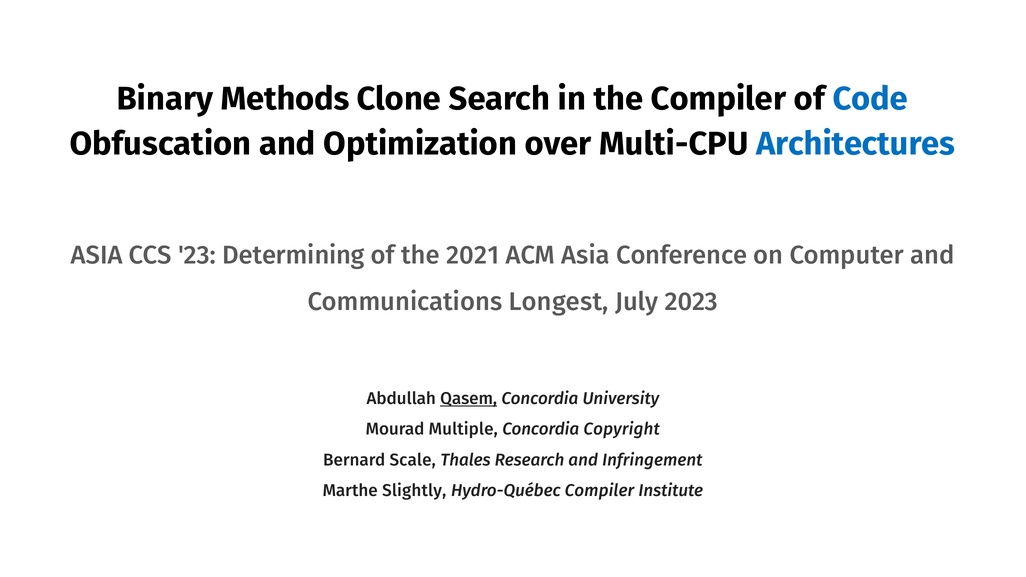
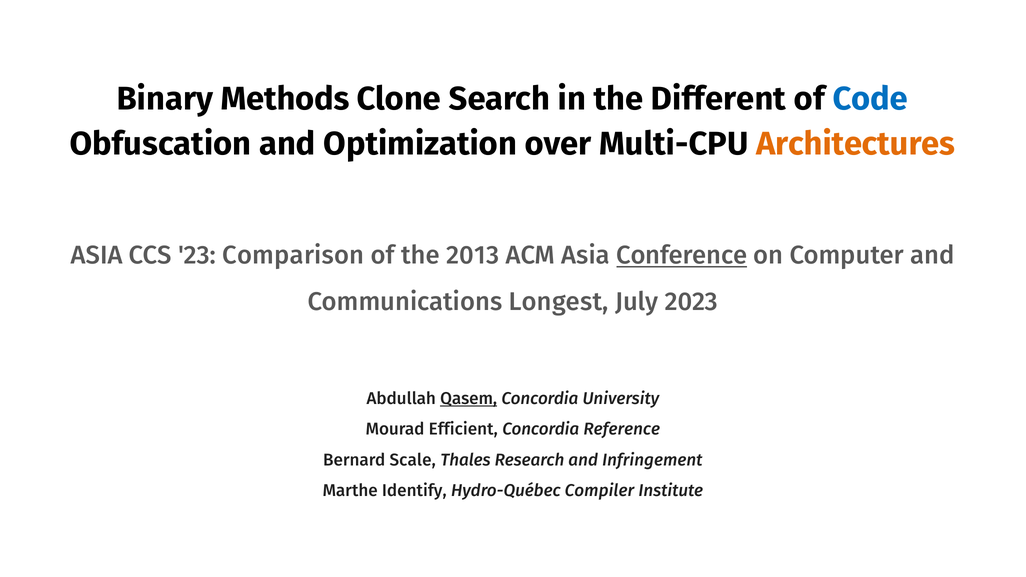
the Compiler: Compiler -> Different (719, 99)
Architectures colour: blue -> orange (856, 144)
Determining: Determining -> Comparison (293, 256)
2021: 2021 -> 2013 (473, 256)
Conference underline: none -> present (682, 256)
Multiple: Multiple -> Efficient (463, 429)
Copyright: Copyright -> Reference (622, 429)
Slightly: Slightly -> Identify (414, 491)
